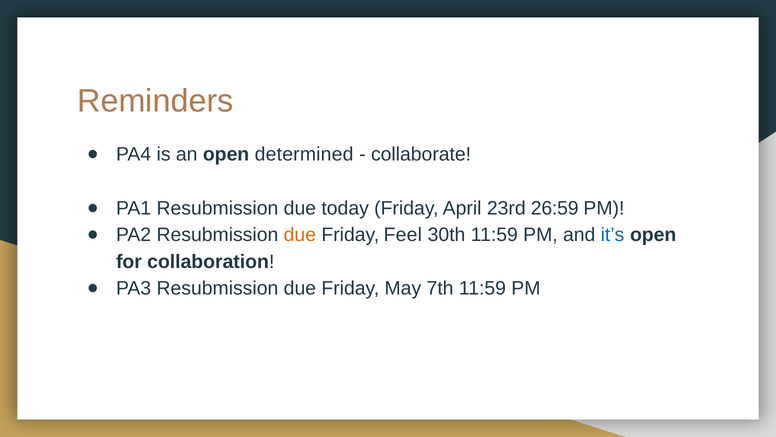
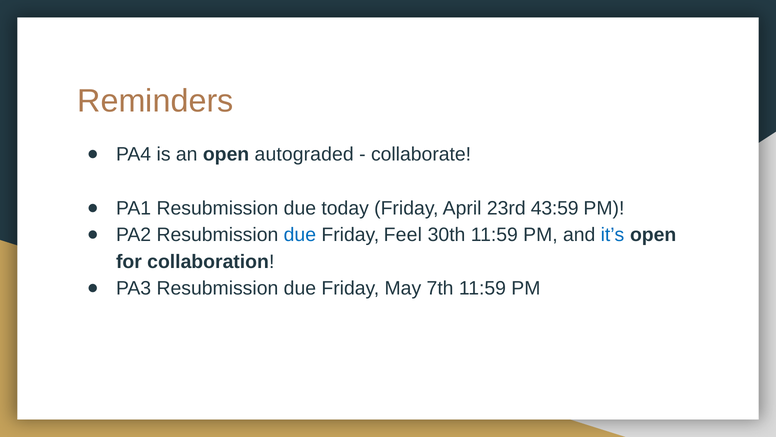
determined: determined -> autograded (304, 154)
26:59: 26:59 -> 43:59 (555, 208)
due colour: orange -> blue (300, 235)
